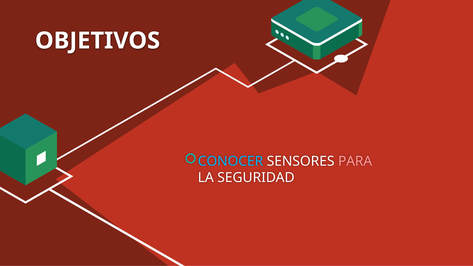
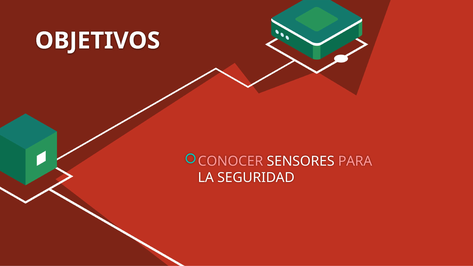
CONOCER colour: light blue -> pink (230, 161)
